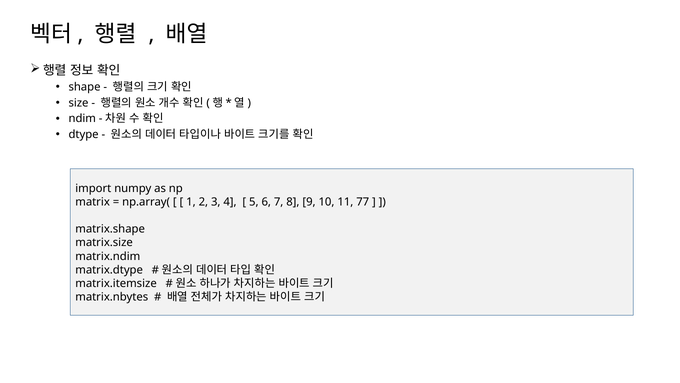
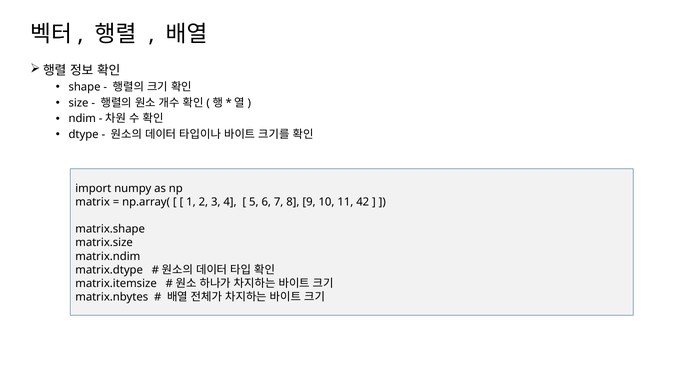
77: 77 -> 42 (363, 202)
